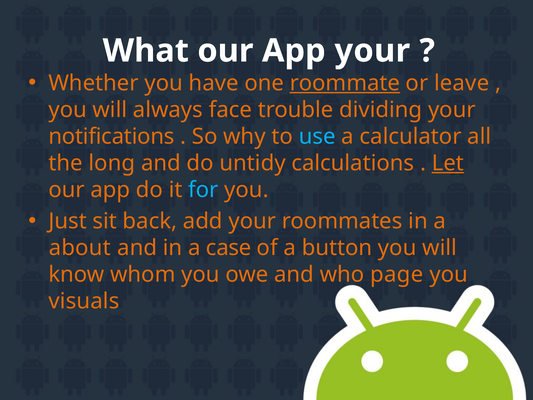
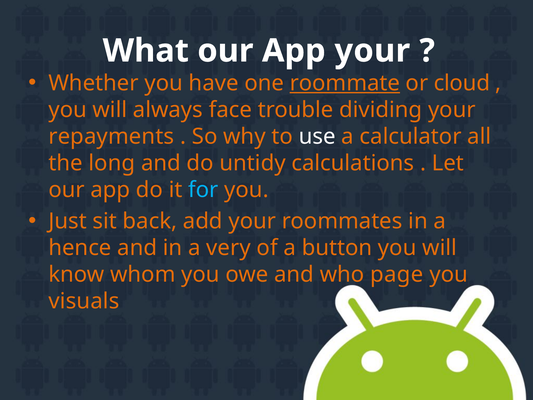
leave: leave -> cloud (462, 83)
notifications: notifications -> repayments (111, 136)
use colour: light blue -> white (317, 136)
Let underline: present -> none (448, 163)
about: about -> hence (80, 248)
case: case -> very (229, 248)
